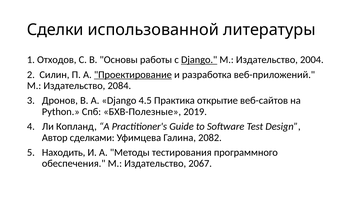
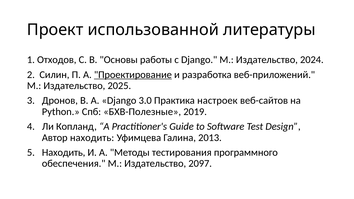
Сделки: Сделки -> Проект (55, 30)
Django underline: present -> none (199, 60)
2004: 2004 -> 2024 (312, 60)
2084: 2084 -> 2025 (119, 86)
4.5: 4.5 -> 3.0 (145, 101)
открытие: открытие -> настроек (217, 101)
Автор сделками: сделками -> находить (92, 138)
2082: 2082 -> 2013 (210, 138)
2067: 2067 -> 2097 (200, 164)
